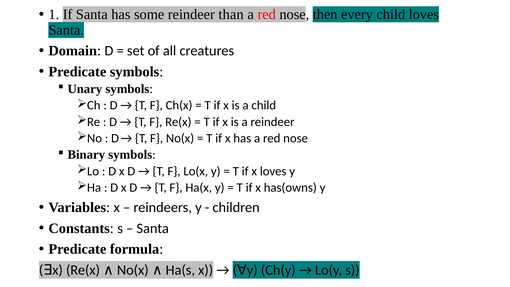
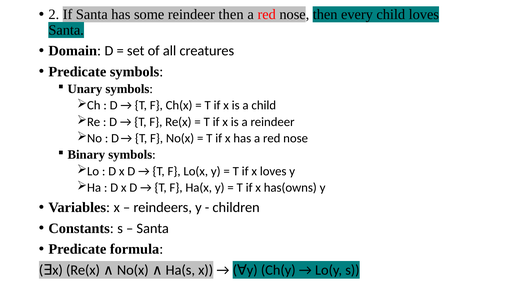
1: 1 -> 2 (54, 15)
reindeer than: than -> then (231, 15)
